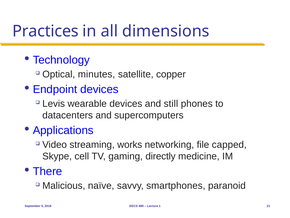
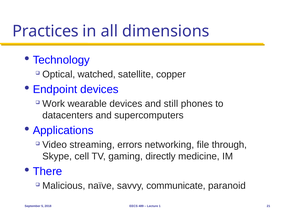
minutes: minutes -> watched (97, 74)
Levis: Levis -> Work (54, 103)
works: works -> errors (130, 144)
capped: capped -> through (229, 144)
smartphones: smartphones -> communicate (176, 185)
